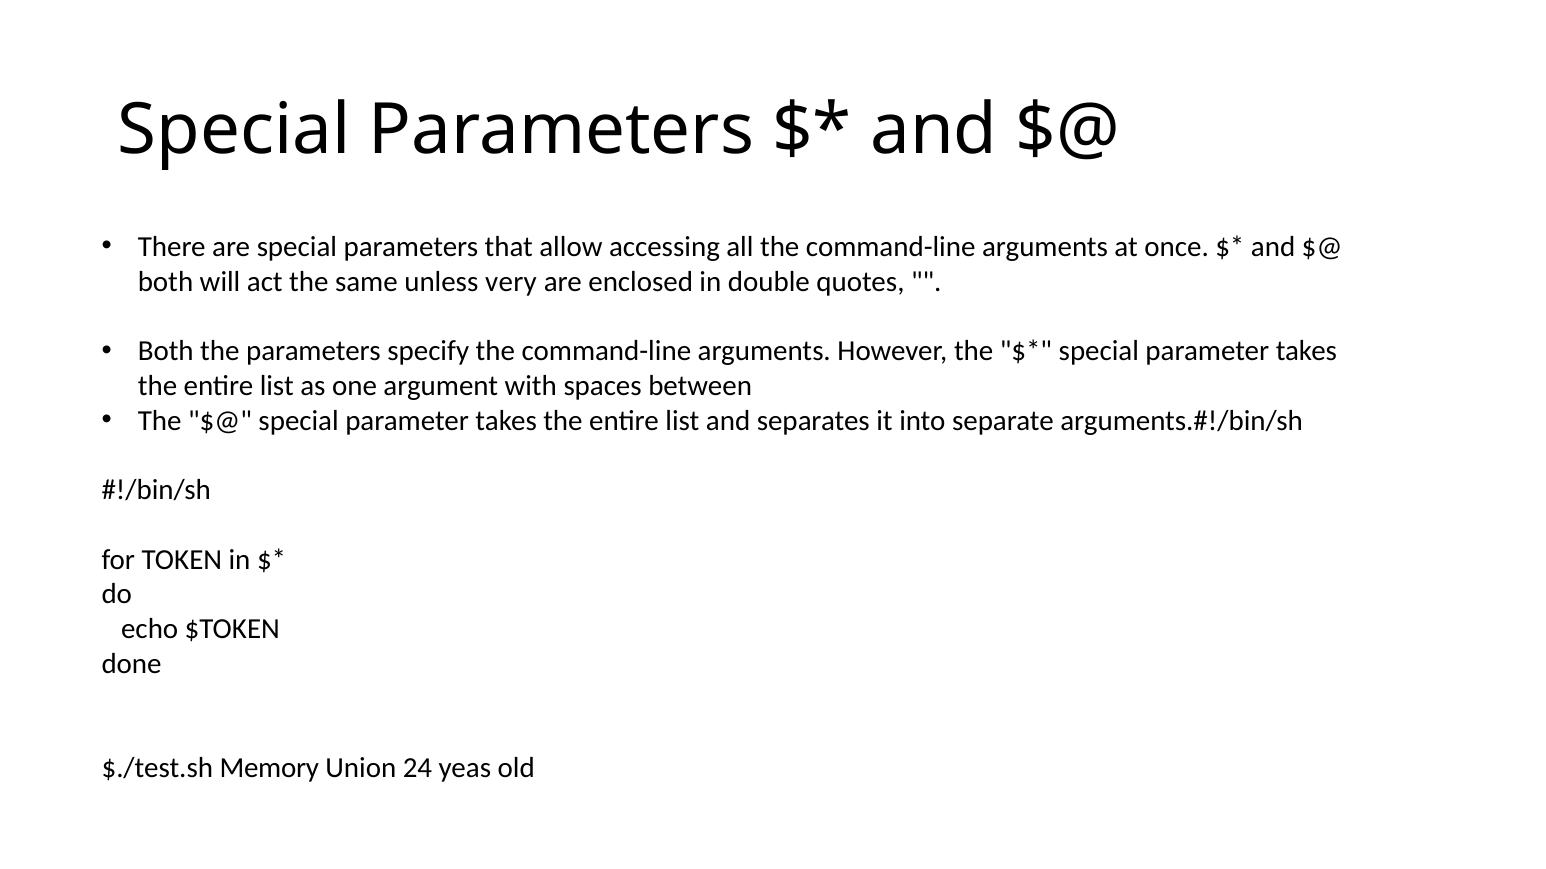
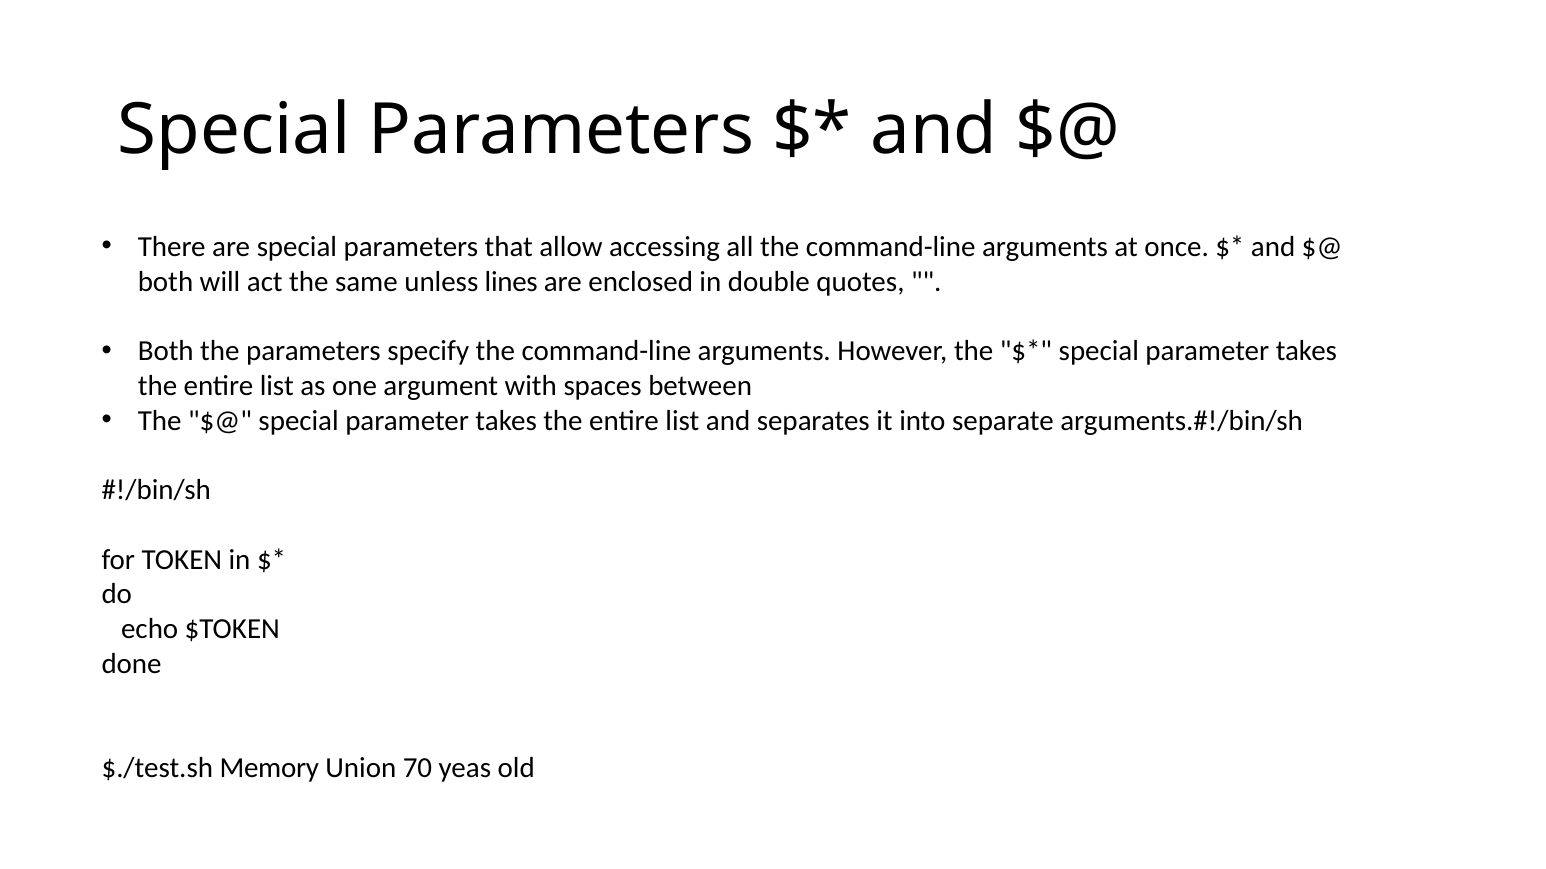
very: very -> lines (511, 282)
24: 24 -> 70 (417, 769)
